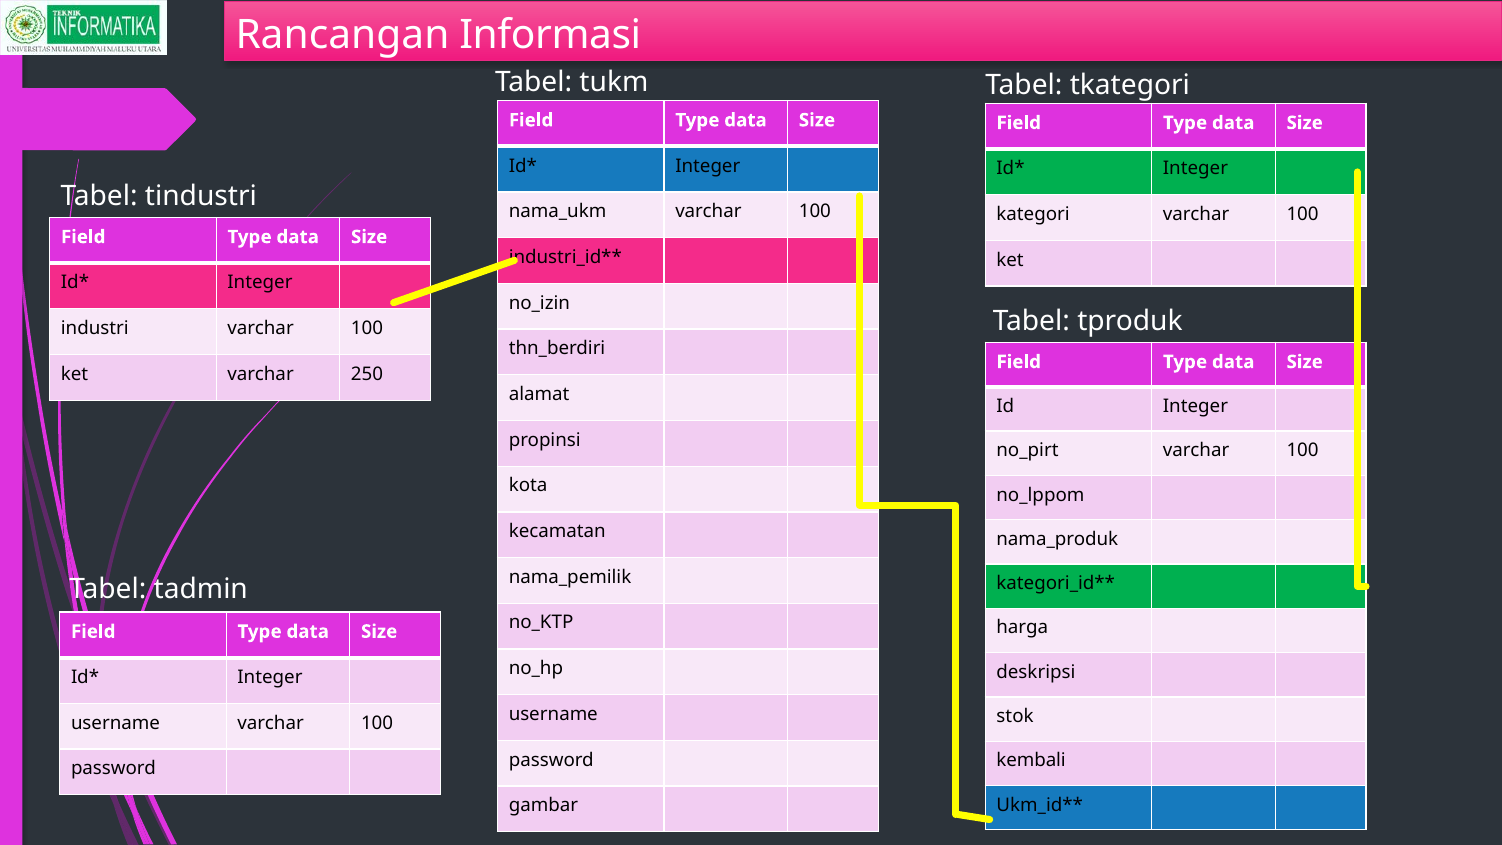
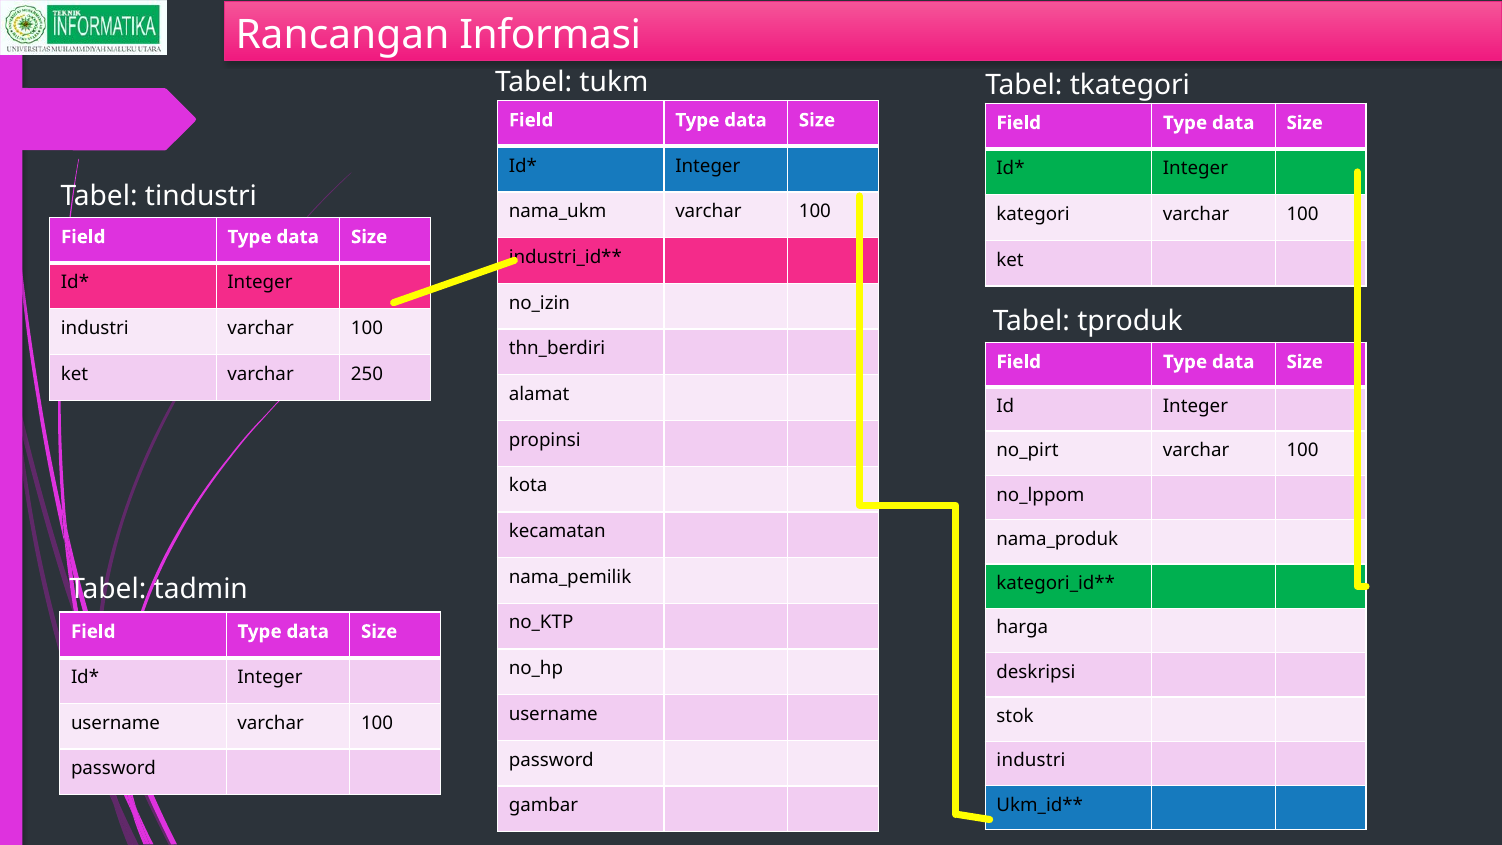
kembali: kembali -> industri (1031, 761)
